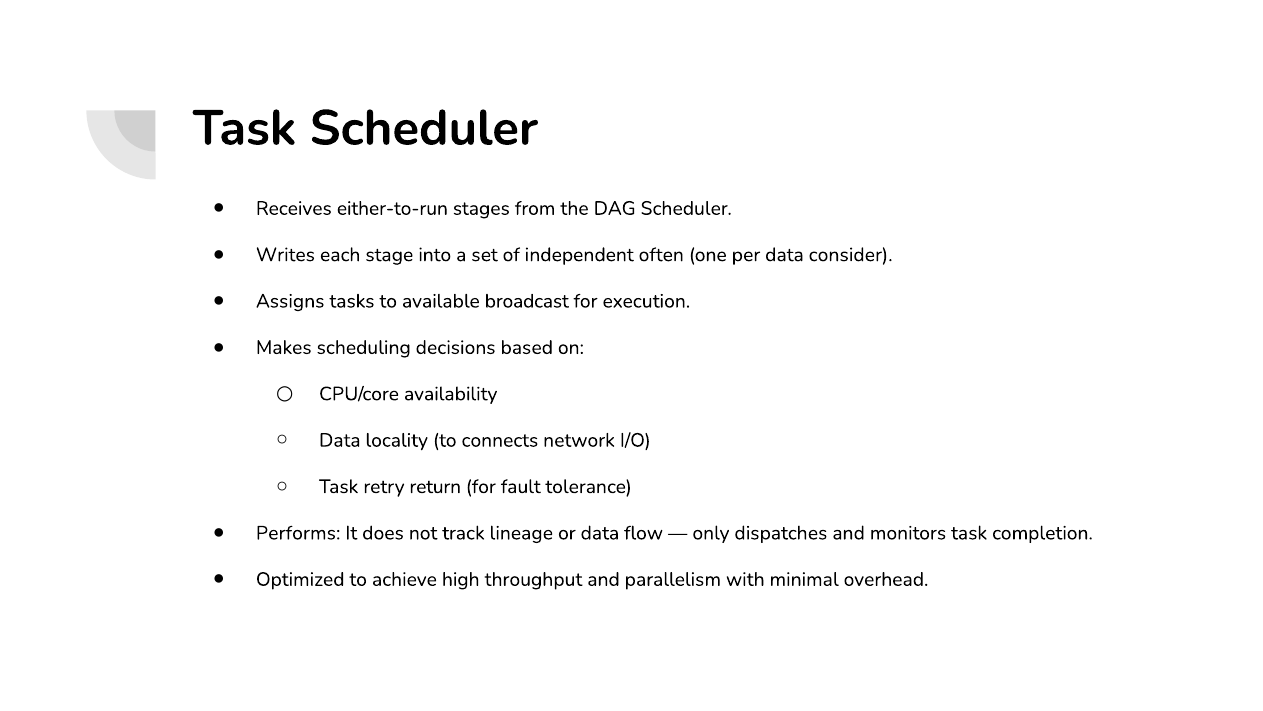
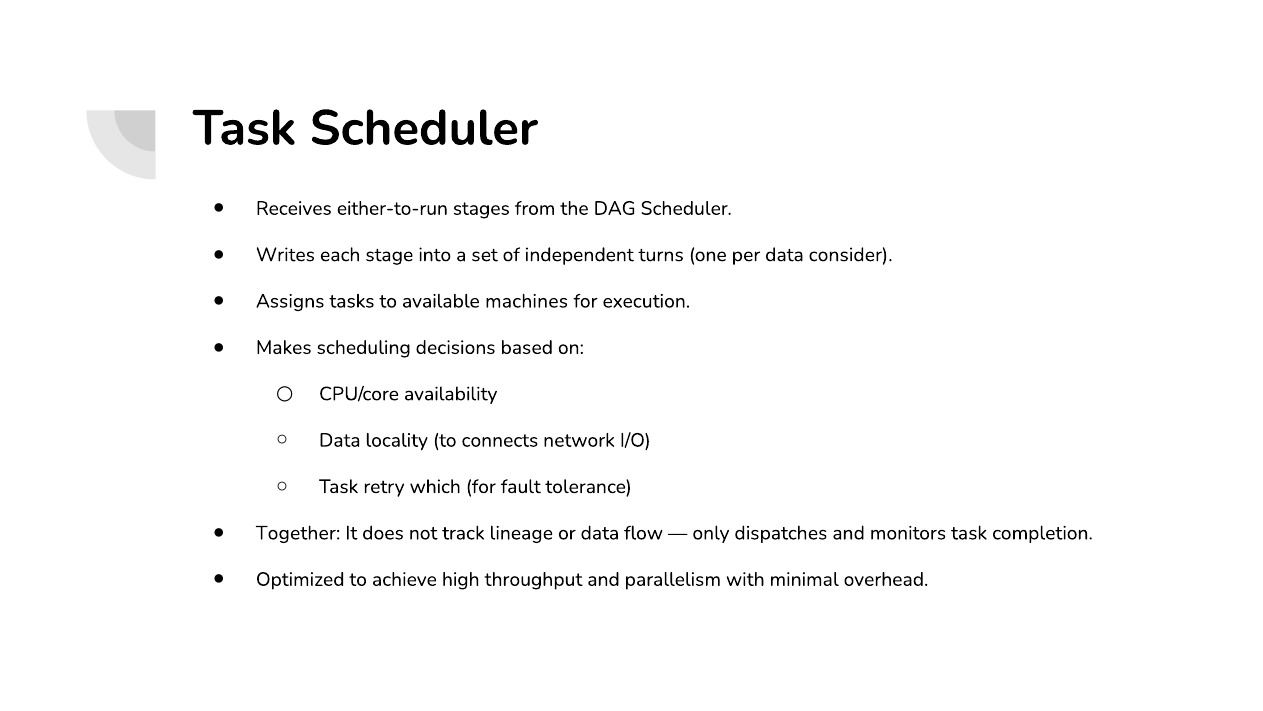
often: often -> turns (661, 255)
broadcast: broadcast -> machines (527, 301)
return: return -> which (435, 486)
Performs: Performs -> Together (298, 533)
